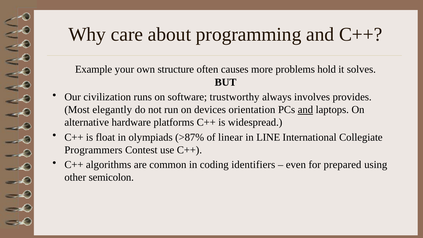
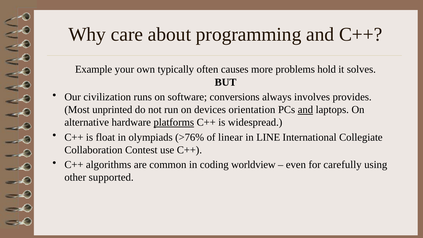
structure: structure -> typically (176, 69)
trustworthy: trustworthy -> conversions (235, 97)
elegantly: elegantly -> unprinted (112, 110)
platforms underline: none -> present (174, 122)
>87%: >87% -> >76% (190, 137)
Programmers: Programmers -> Collaboration (93, 150)
identifiers: identifiers -> worldview (253, 165)
prepared: prepared -> carefully (343, 165)
semicolon: semicolon -> supported (111, 177)
